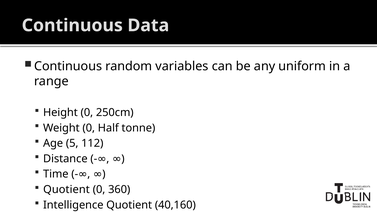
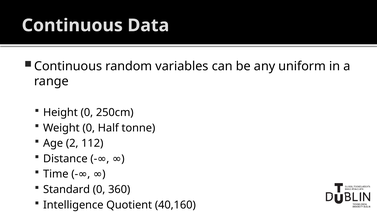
5: 5 -> 2 (72, 143)
Quotient: Quotient -> Standard (67, 190)
